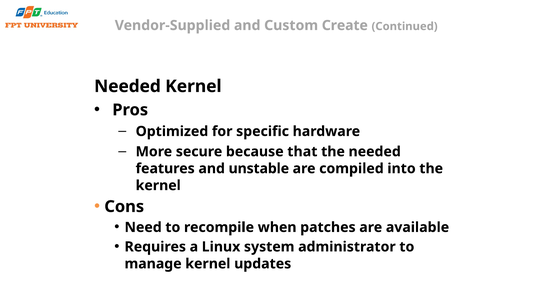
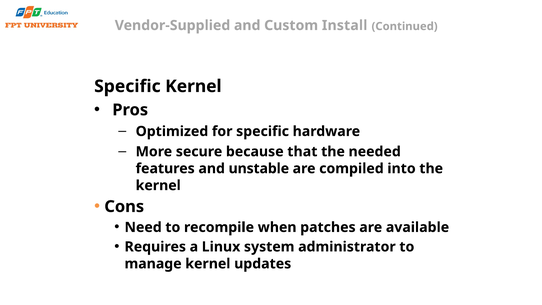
Create: Create -> Install (345, 25)
Needed: Needed -> Specific (127, 86)
